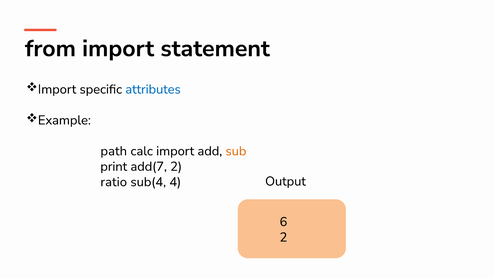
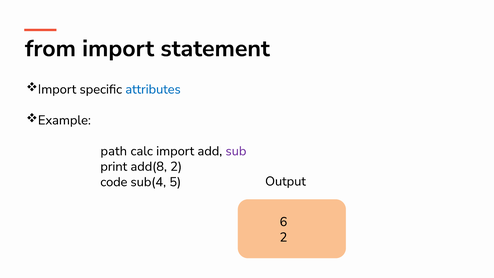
sub colour: orange -> purple (236, 151)
add(7: add(7 -> add(8 (149, 166)
ratio: ratio -> code (114, 182)
4: 4 -> 5 (175, 182)
